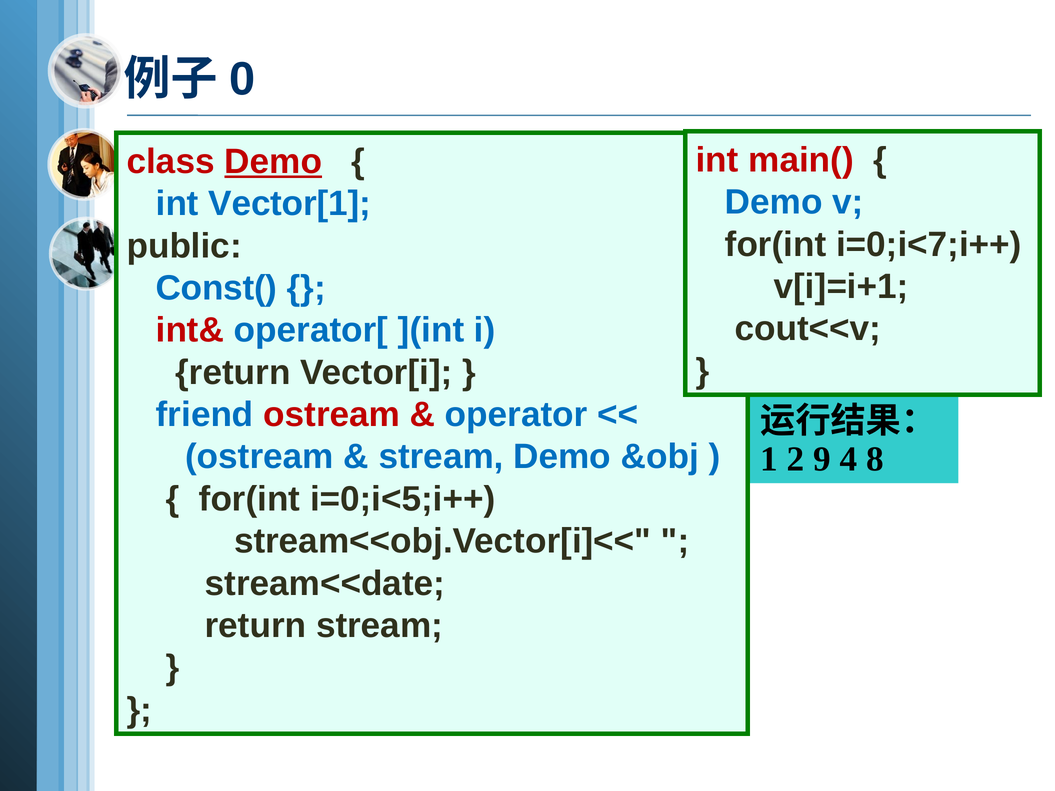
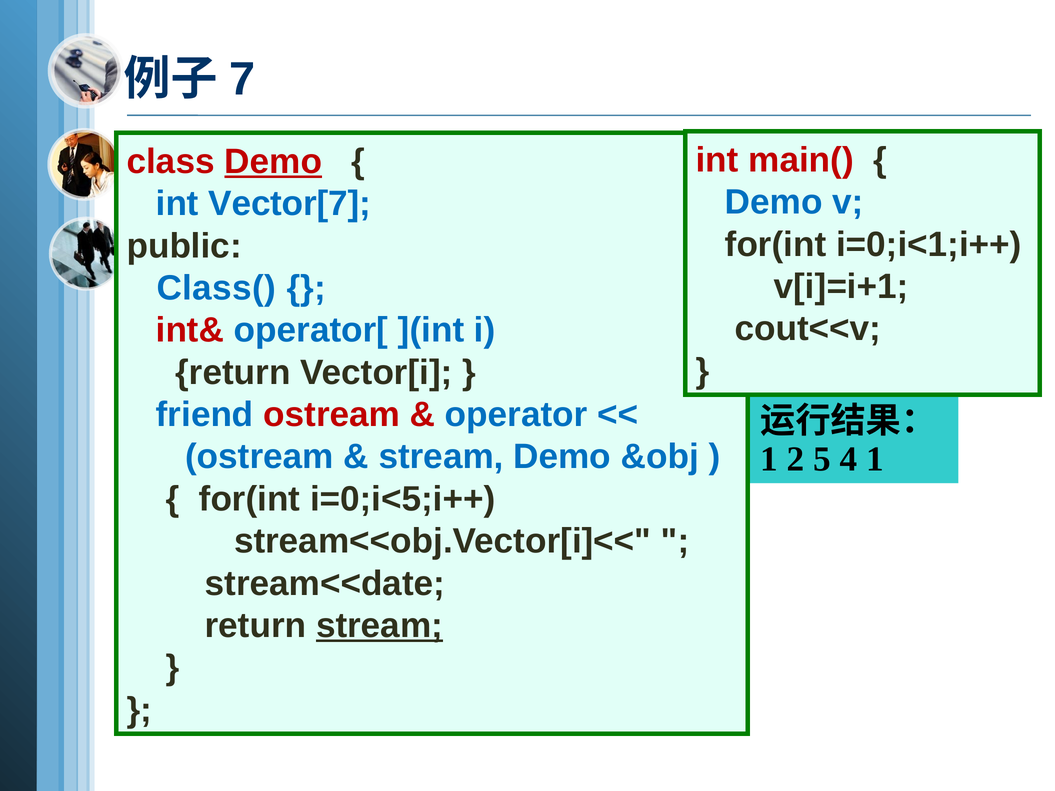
0: 0 -> 7 (242, 79)
Vector[1: Vector[1 -> Vector[7 (290, 204)
i=0;i<7;i++: i=0;i<7;i++ -> i=0;i<1;i++ (929, 245)
Const(: Const( -> Class( (216, 288)
9: 9 -> 5 (822, 459)
4 8: 8 -> 1 (875, 459)
stream underline: none -> present (380, 626)
